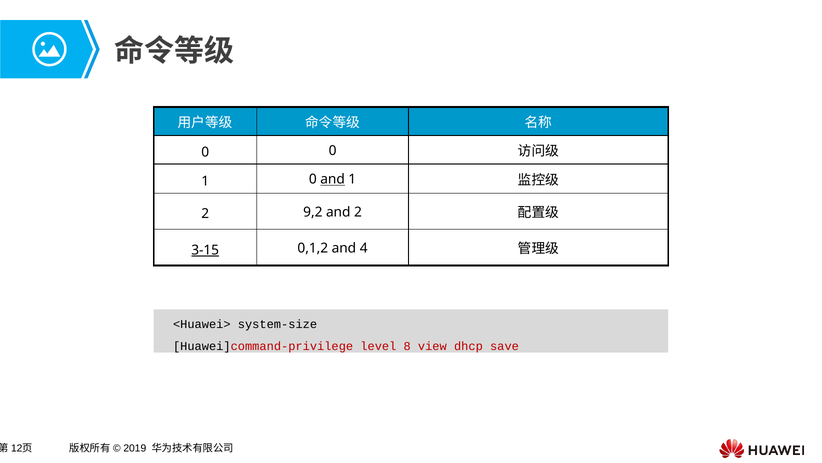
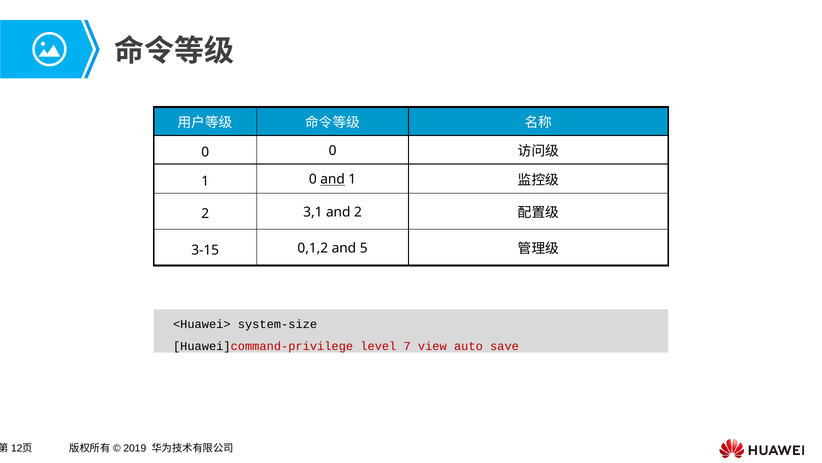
9,2: 9,2 -> 3,1 (313, 212)
3-15 underline: present -> none (205, 250)
4: 4 -> 5 (364, 248)
8: 8 -> 7 (407, 346)
dhcp: dhcp -> auto (468, 346)
